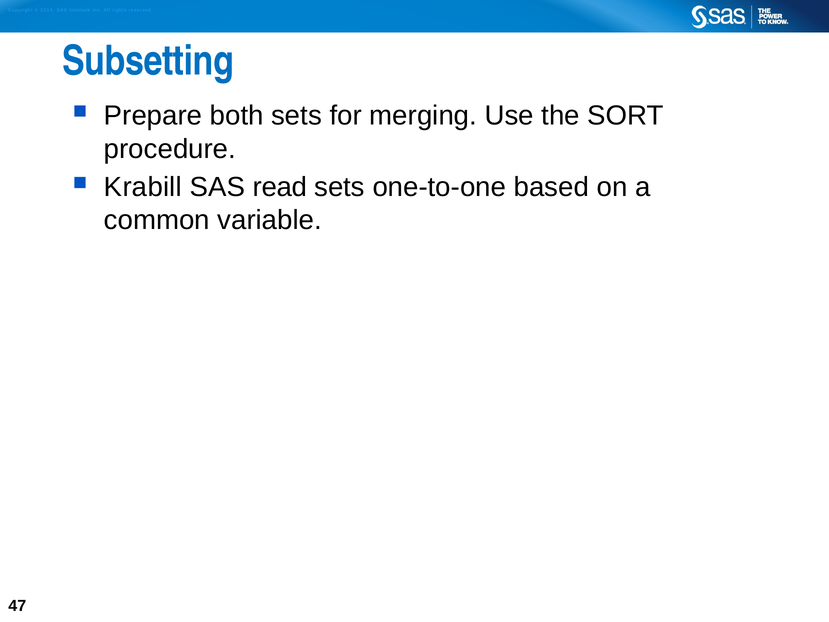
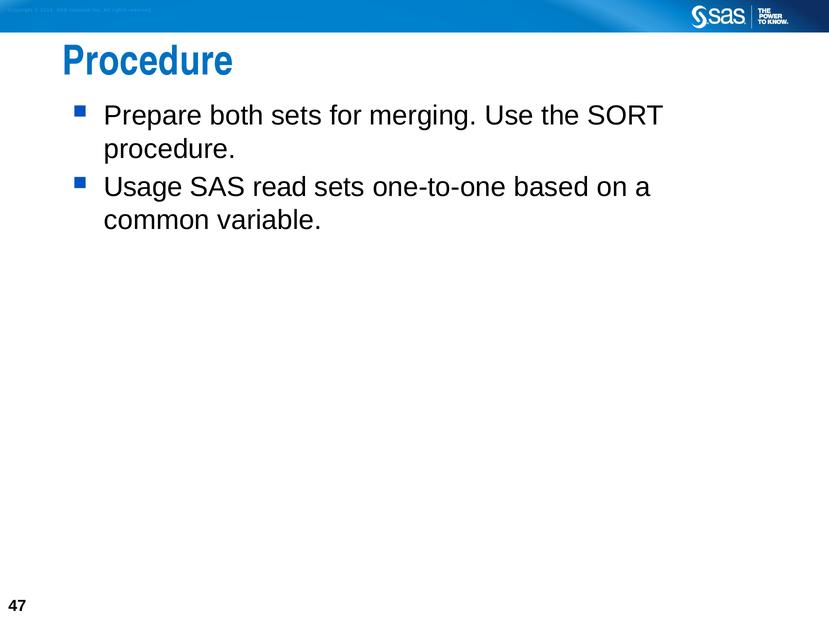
Subsetting: Subsetting -> Procedure (148, 61)
Krabill: Krabill -> Usage (143, 187)
